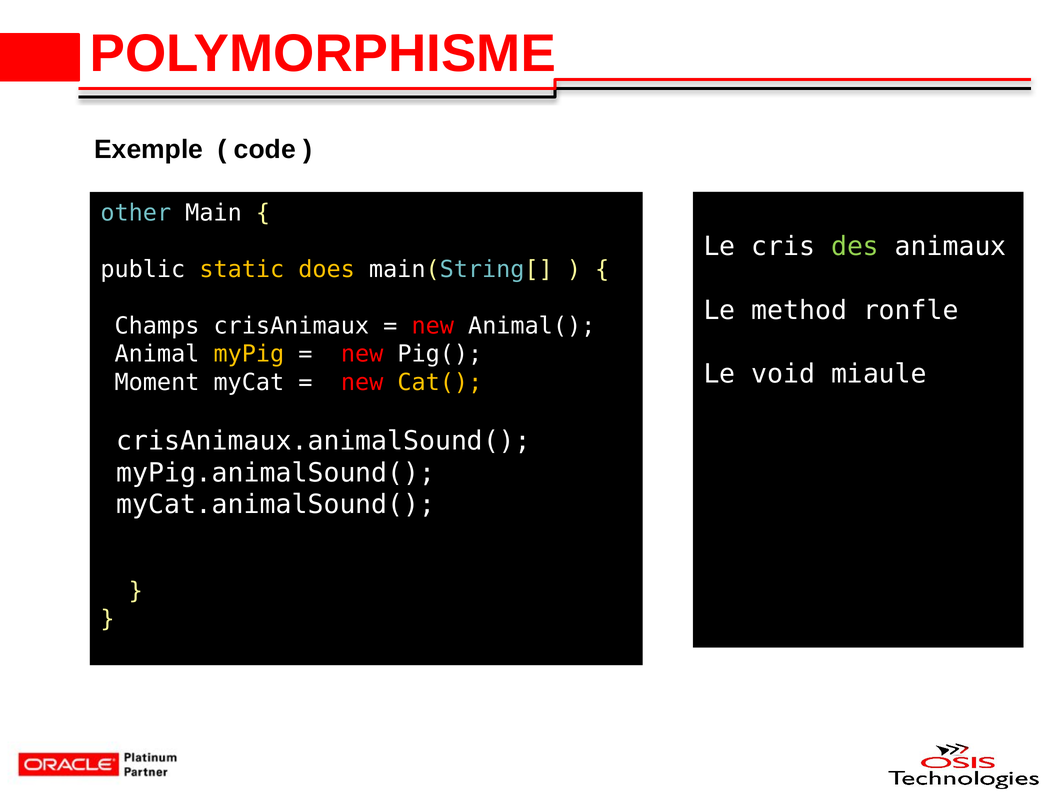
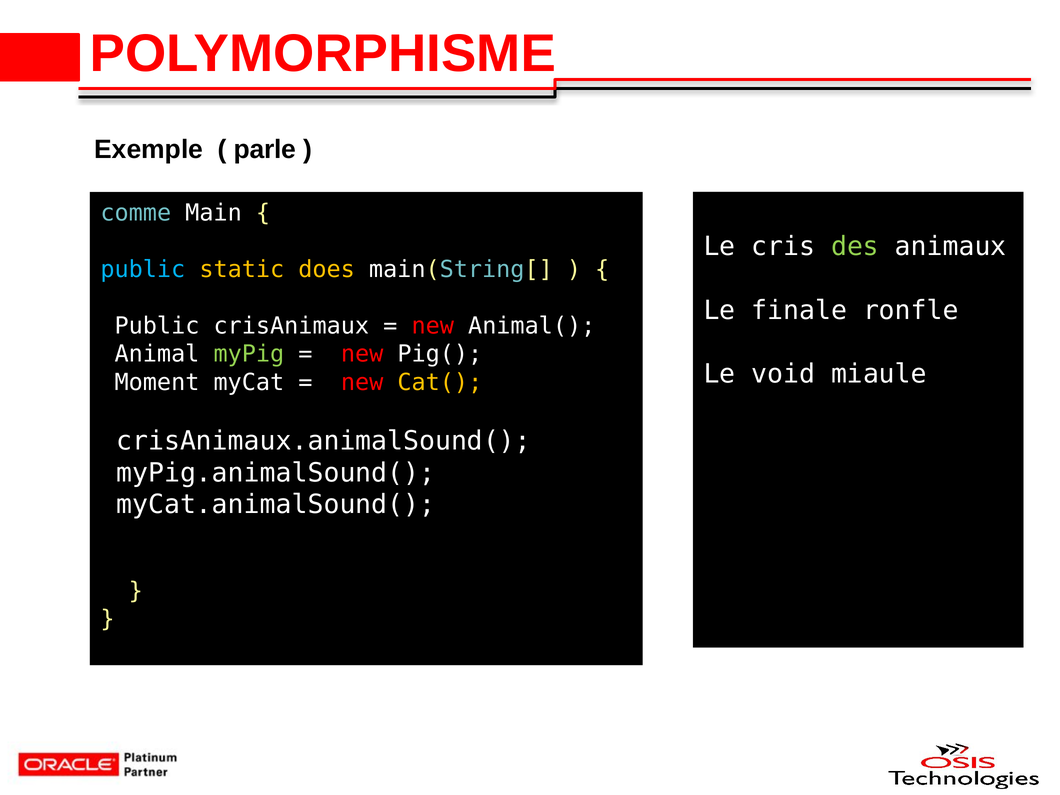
code: code -> parle (265, 149)
other: other -> comme (136, 213)
public colour: white -> light blue (143, 269)
method: method -> finale (799, 310)
Champs: Champs -> Public (157, 326)
myPig colour: yellow -> light green (249, 354)
